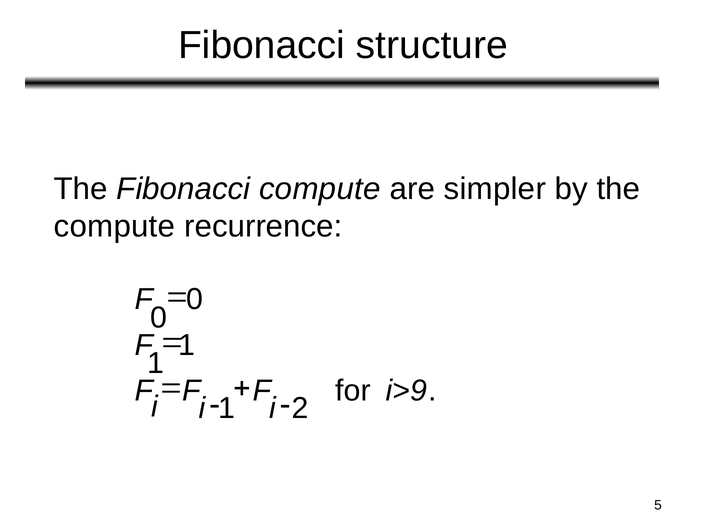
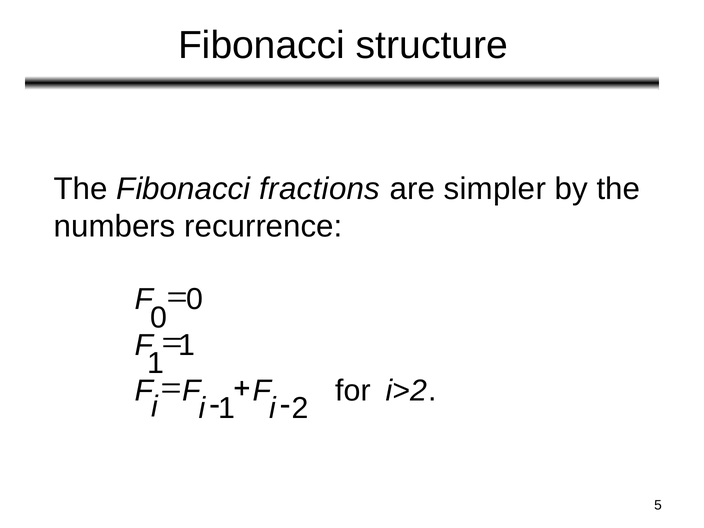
Fibonacci compute: compute -> fractions (320, 189)
compute: compute -> numbers (115, 226)
i>9: i>9 -> i>2 (406, 390)
